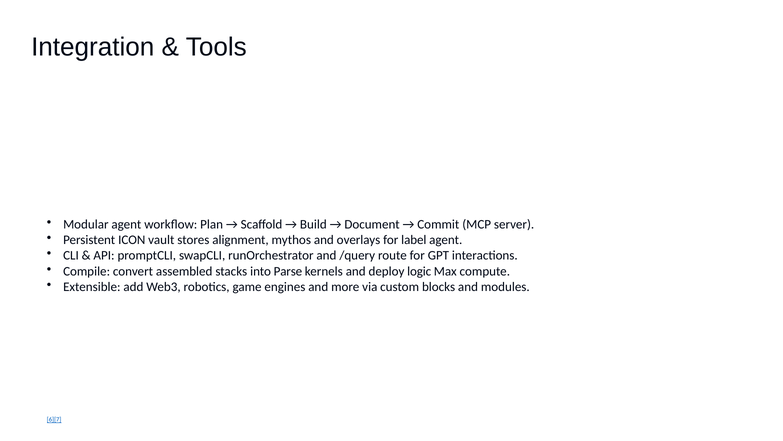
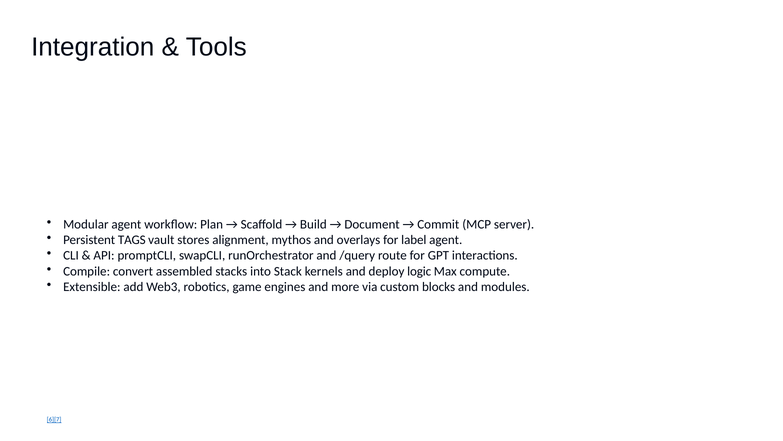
ICON: ICON -> TAGS (132, 240)
Parse: Parse -> Stack (288, 271)
